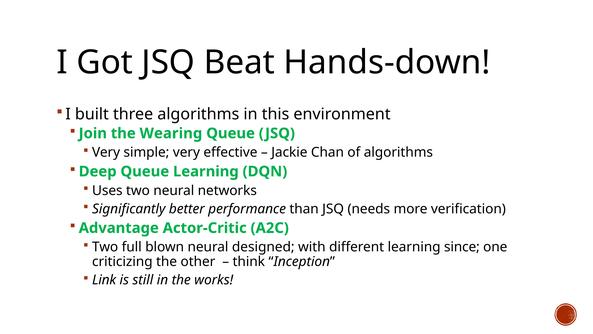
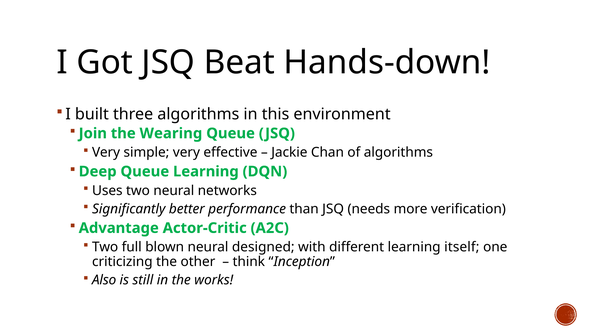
since: since -> itself (462, 247)
Link: Link -> Also (104, 280)
